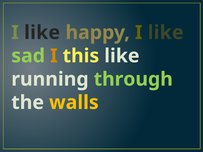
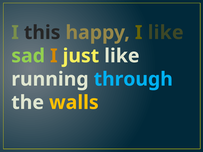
like: like -> this (42, 33)
this: this -> just (81, 56)
through colour: light green -> light blue (133, 79)
